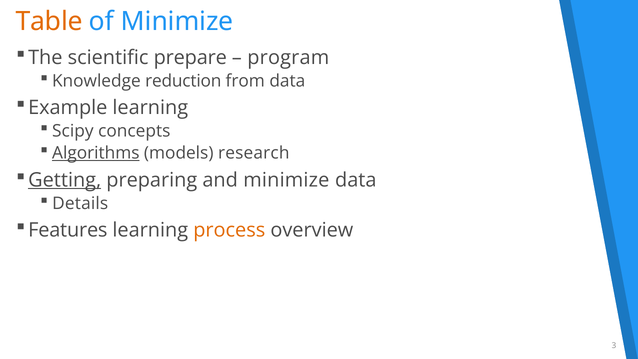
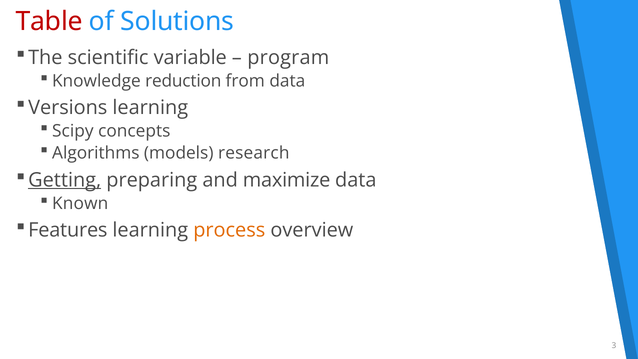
Table colour: orange -> red (49, 22)
of Minimize: Minimize -> Solutions (177, 22)
prepare: prepare -> variable (190, 58)
Example: Example -> Versions (68, 108)
Algorithms underline: present -> none (96, 153)
and minimize: minimize -> maximize (287, 180)
Details: Details -> Known (80, 203)
